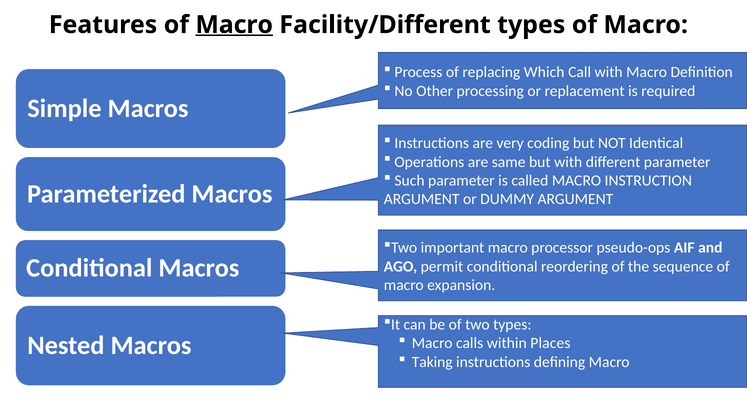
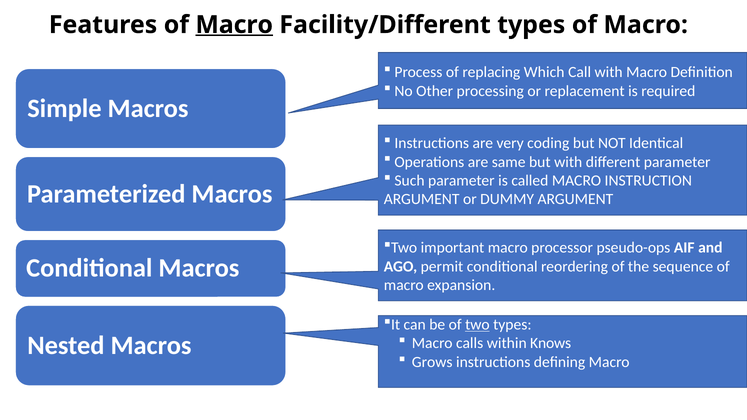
two underline: none -> present (477, 325)
Places: Places -> Knows (551, 343)
Taking: Taking -> Grows (432, 362)
